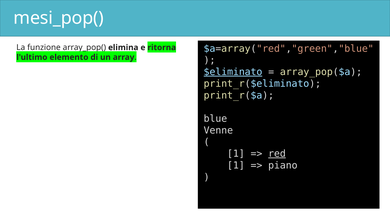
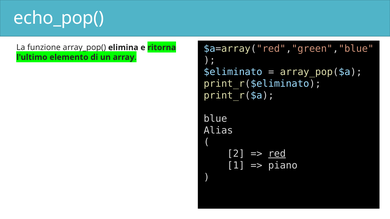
mesi_pop(: mesi_pop( -> echo_pop( (59, 18)
$eliminato underline: present -> none (233, 72)
Venne: Venne -> Alias (218, 131)
1: 1 -> 2 (236, 154)
